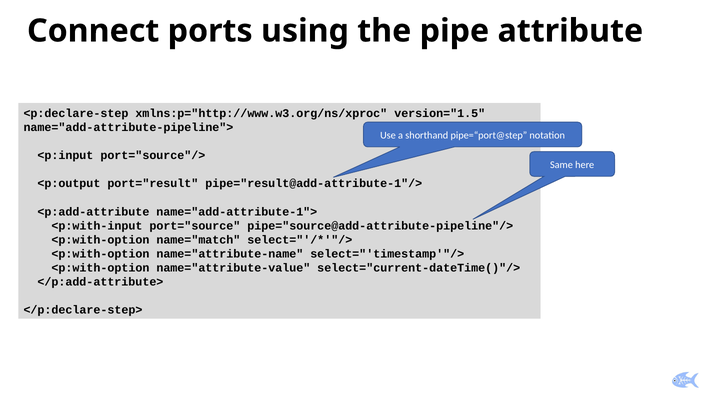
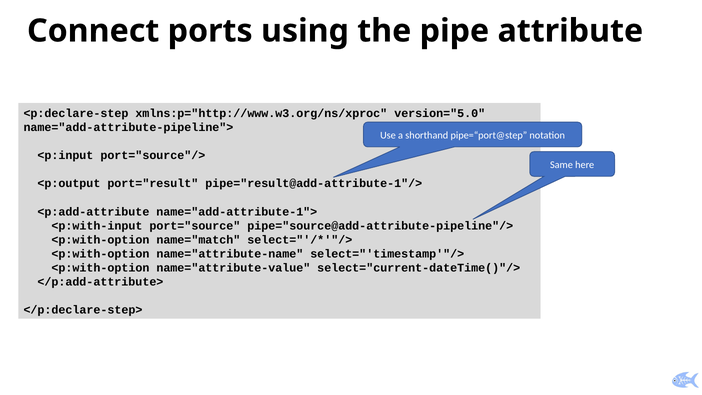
version="1.5: version="1.5 -> version="5.0 (440, 113)
